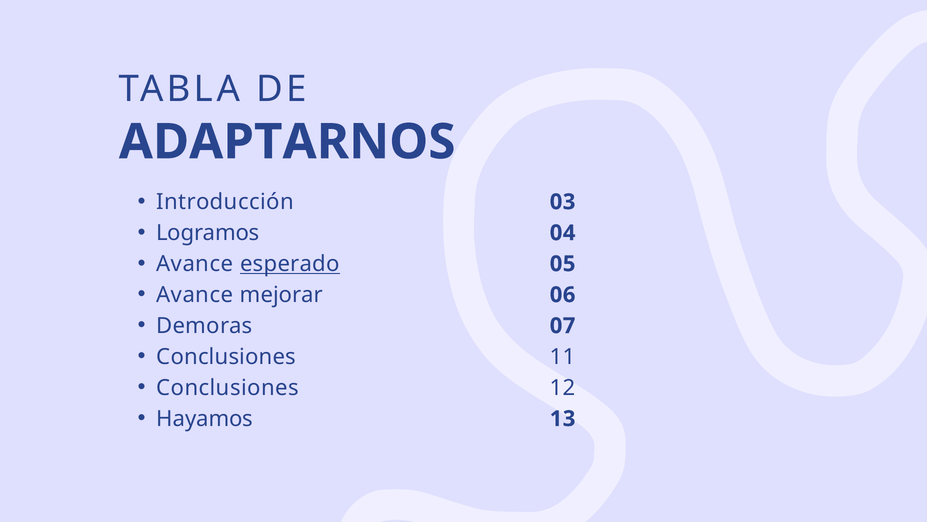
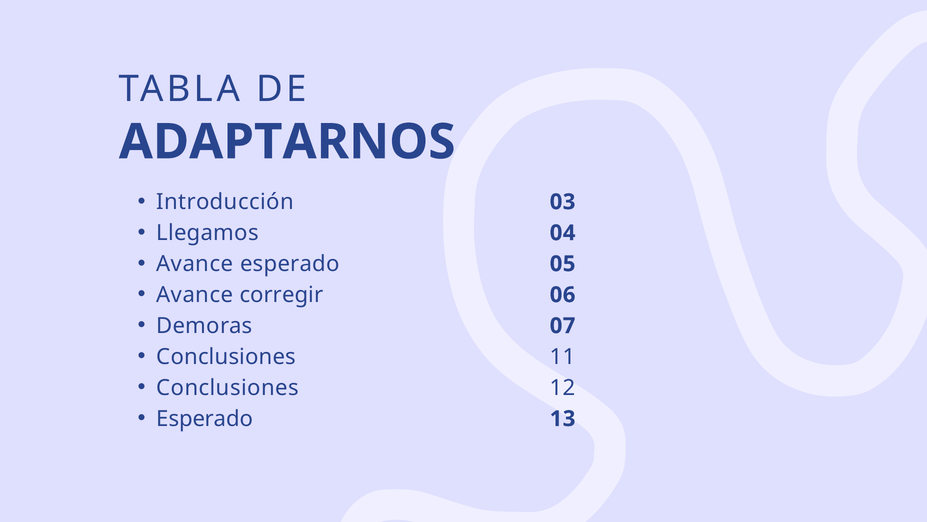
Logramos: Logramos -> Llegamos (208, 233)
esperado underline: present -> none (290, 264)
mejorar: mejorar -> corregir (281, 295)
Hayamos: Hayamos -> Esperado (205, 418)
